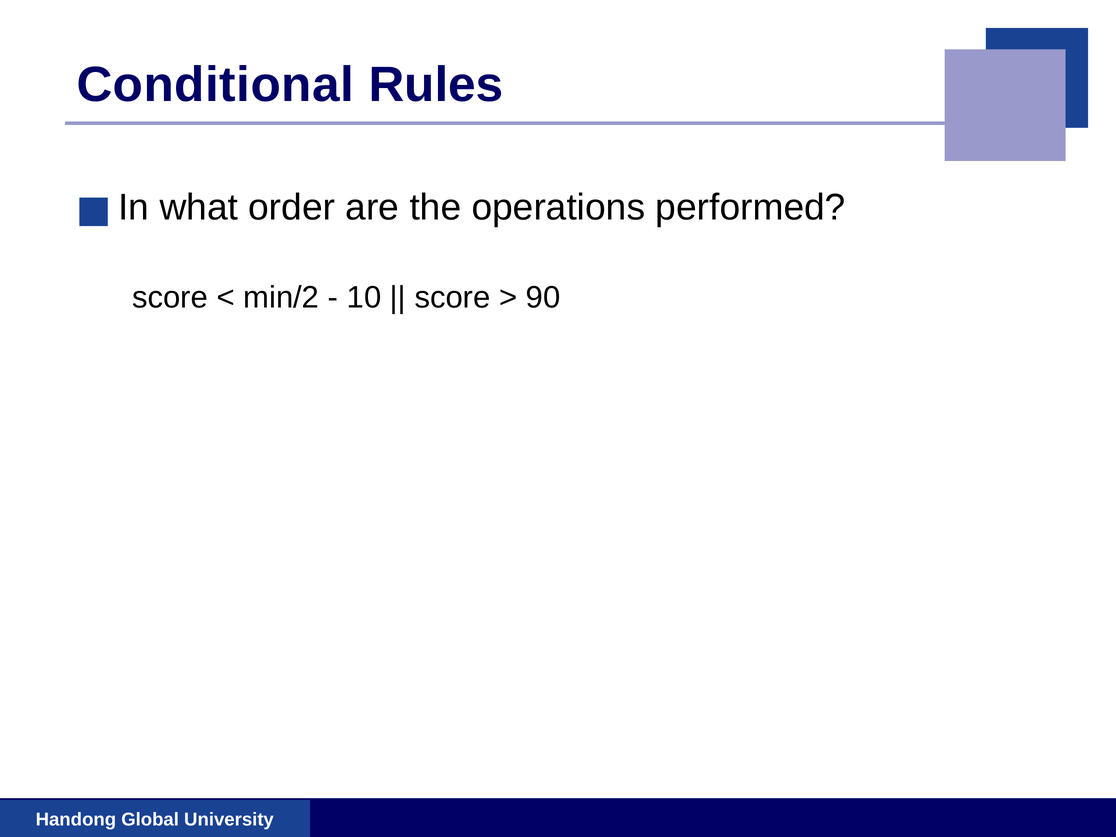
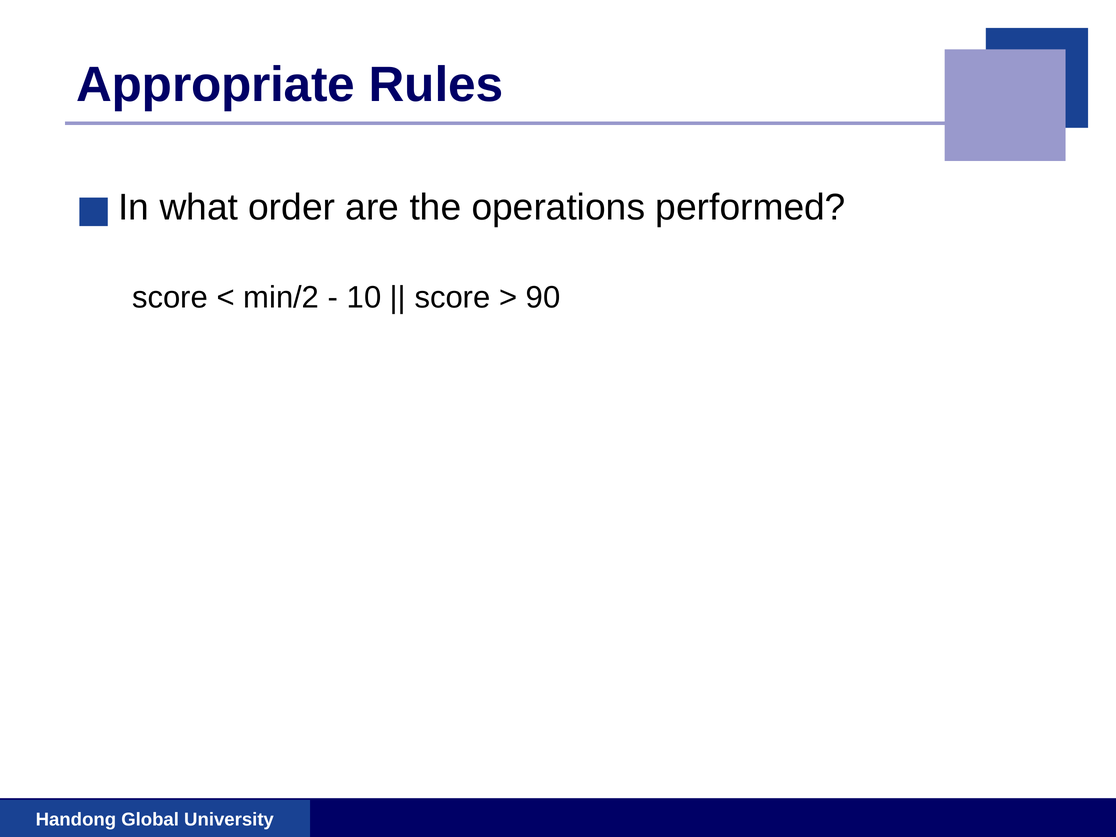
Conditional: Conditional -> Appropriate (216, 85)
